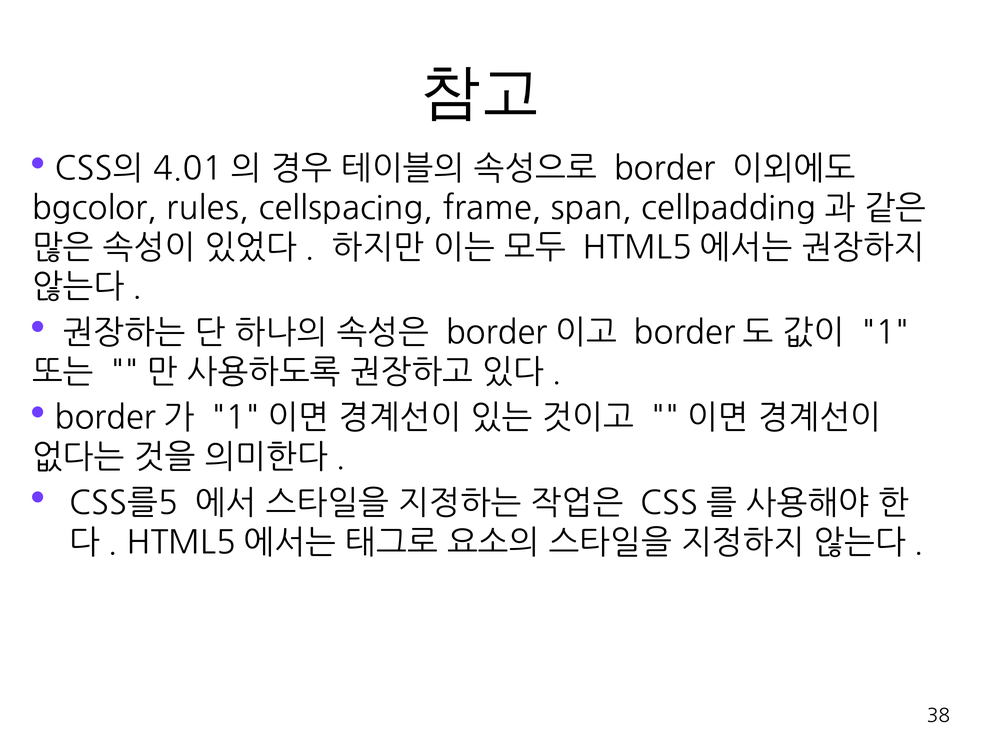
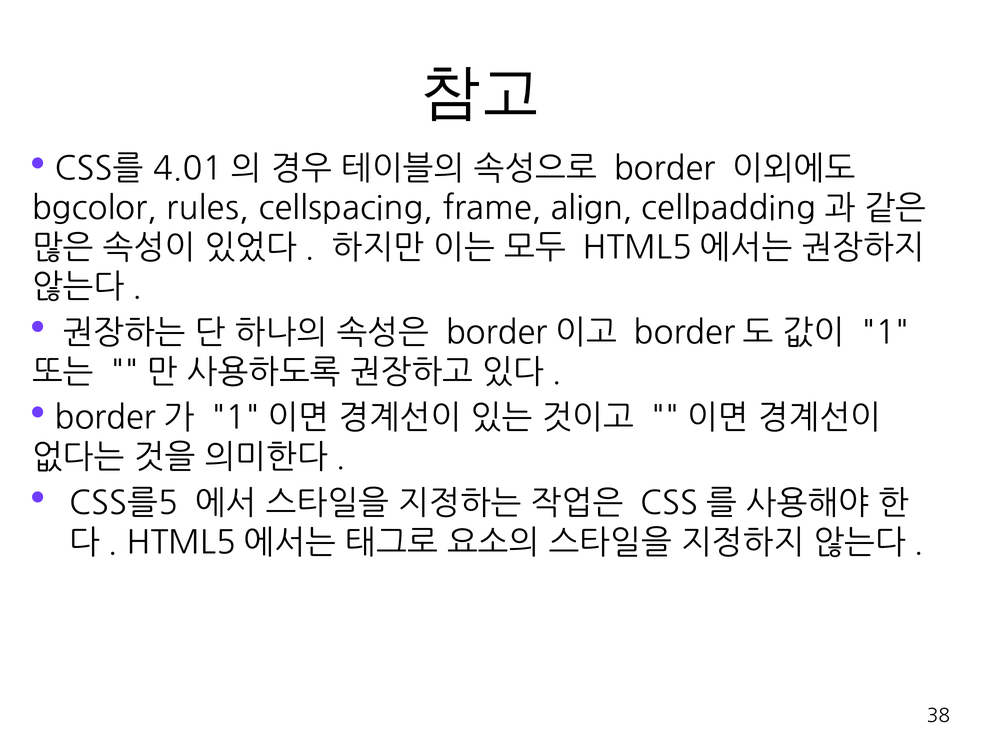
CSS의: CSS의 -> CSS를 (99, 169)
span: span -> align (592, 208)
